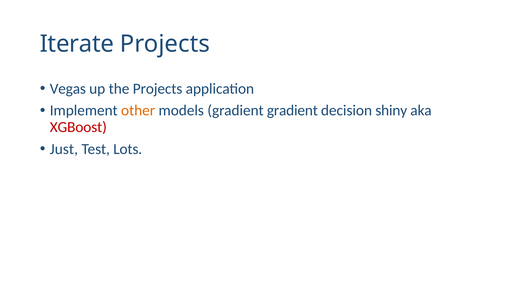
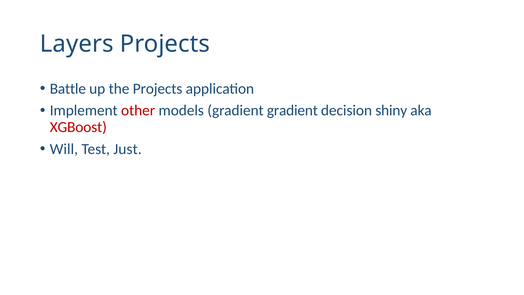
Iterate: Iterate -> Layers (77, 44)
Vegas: Vegas -> Battle (68, 89)
other colour: orange -> red (138, 111)
Just: Just -> Will (64, 149)
Lots: Lots -> Just (128, 149)
